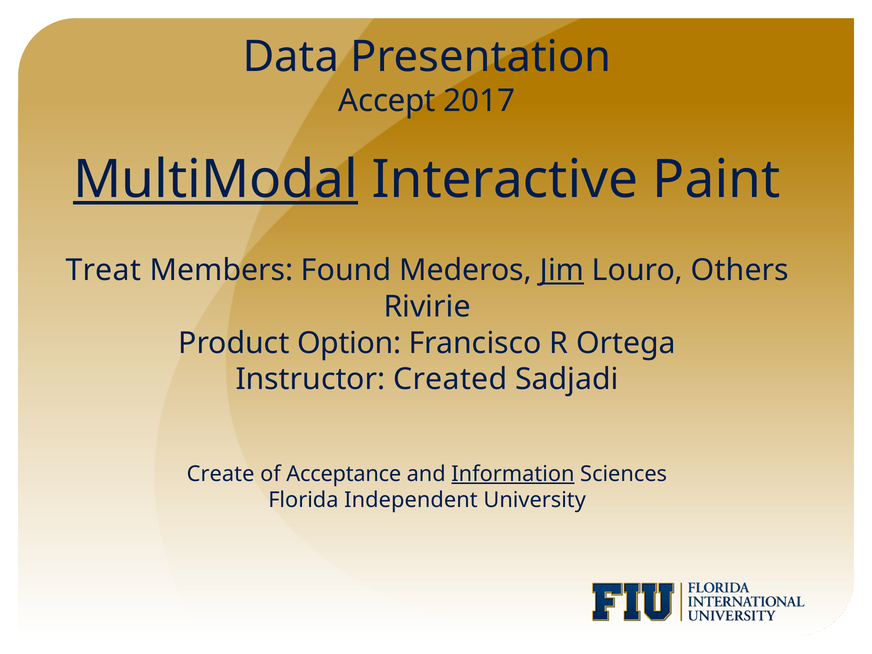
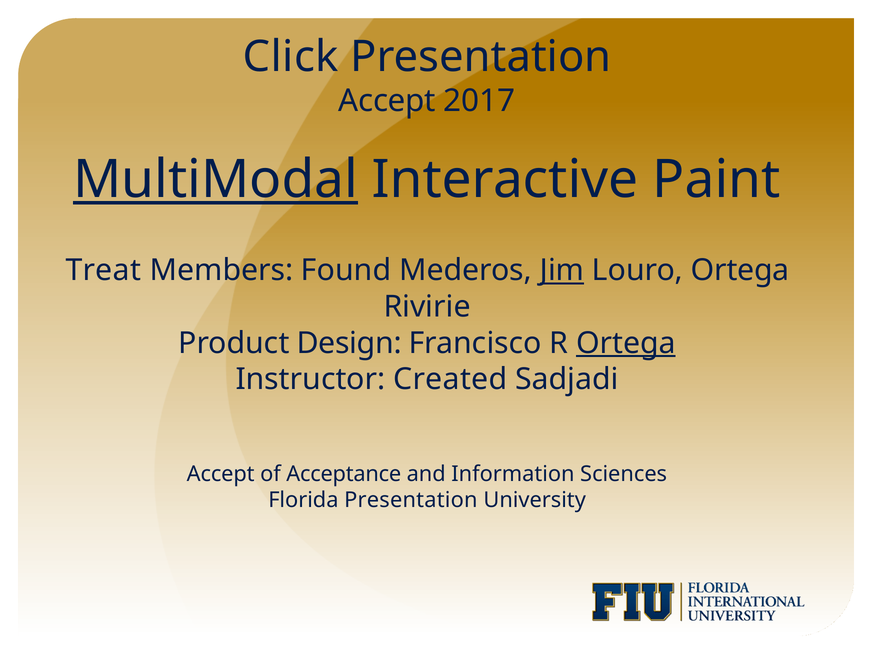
Data: Data -> Click (291, 57)
Louro Others: Others -> Ortega (740, 270)
Option: Option -> Design (349, 343)
Ortega underline: none -> present (626, 343)
Create: Create -> Accept (221, 474)
Information underline: present -> none (513, 474)
Florida Independent: Independent -> Presentation (411, 500)
